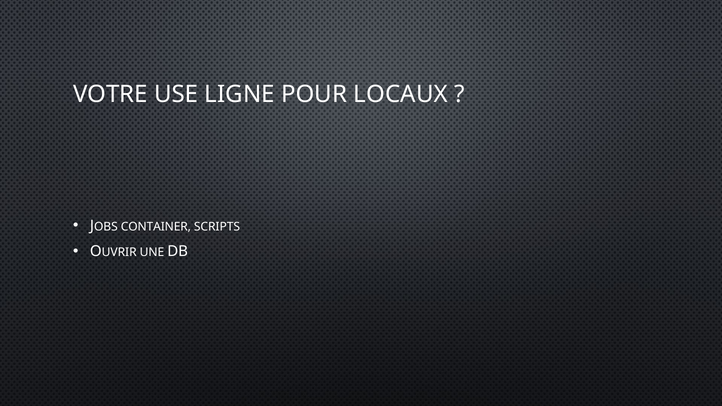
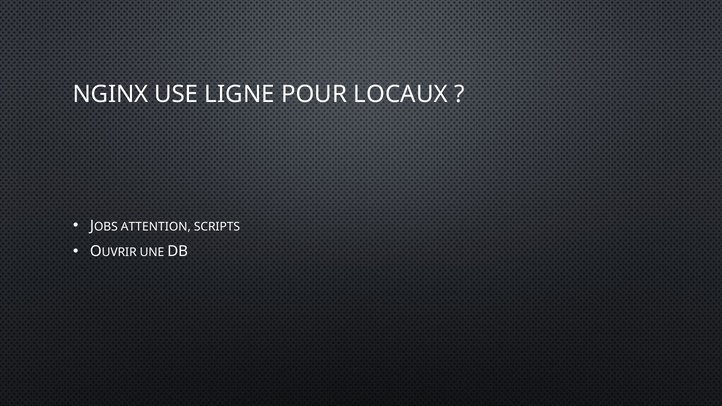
VOTRE: VOTRE -> NGINX (111, 94)
CONTAINER: CONTAINER -> ATTENTION (156, 227)
